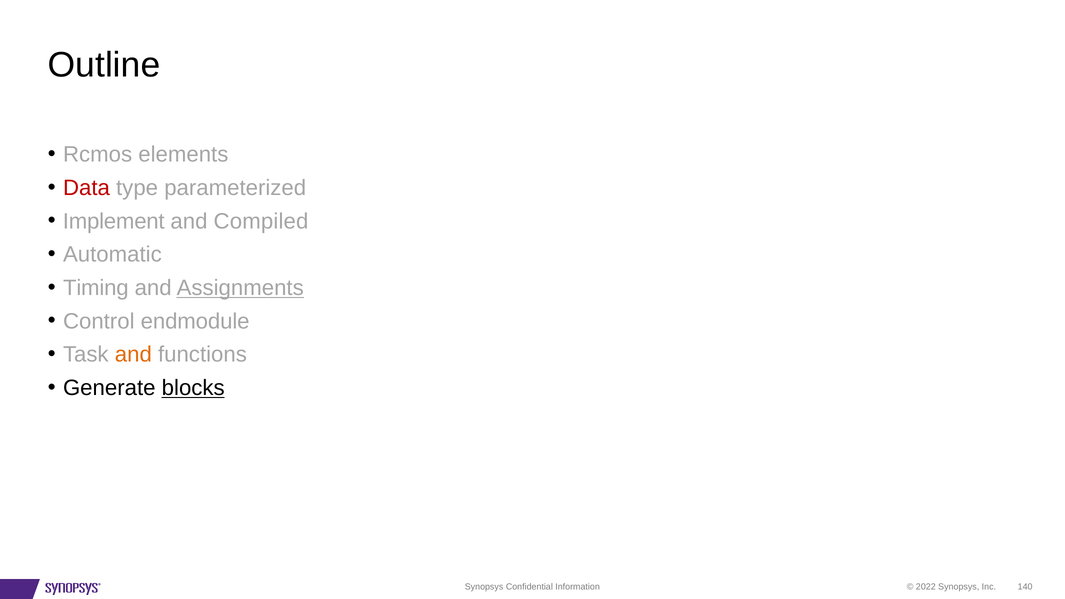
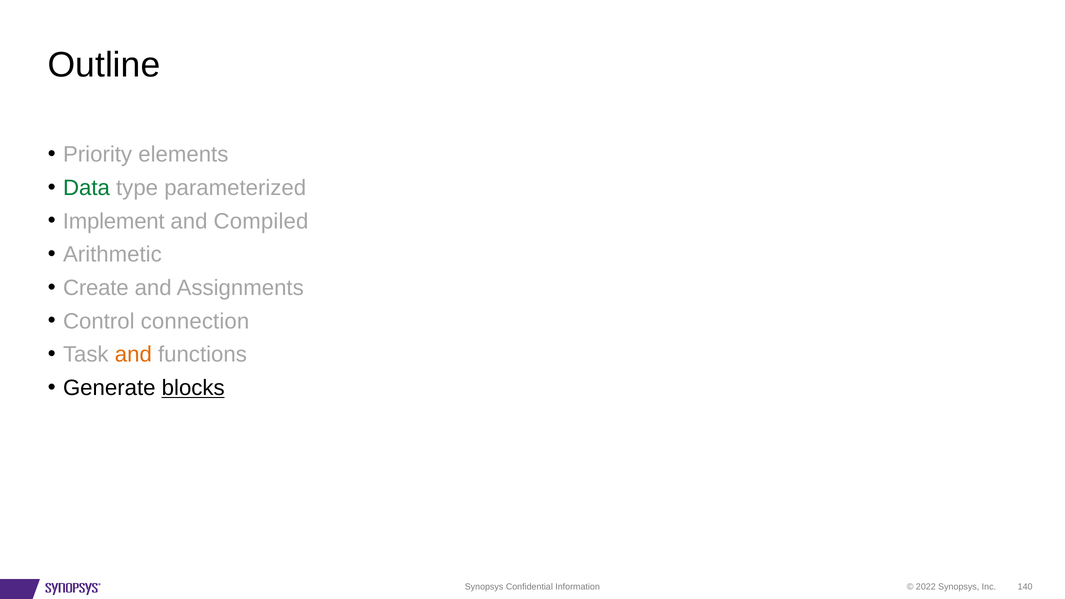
Rcmos: Rcmos -> Priority (98, 155)
Data colour: red -> green (86, 188)
Automatic: Automatic -> Arithmetic (112, 255)
Timing: Timing -> Create (96, 288)
Assignments underline: present -> none (240, 288)
endmodule: endmodule -> connection (195, 321)
